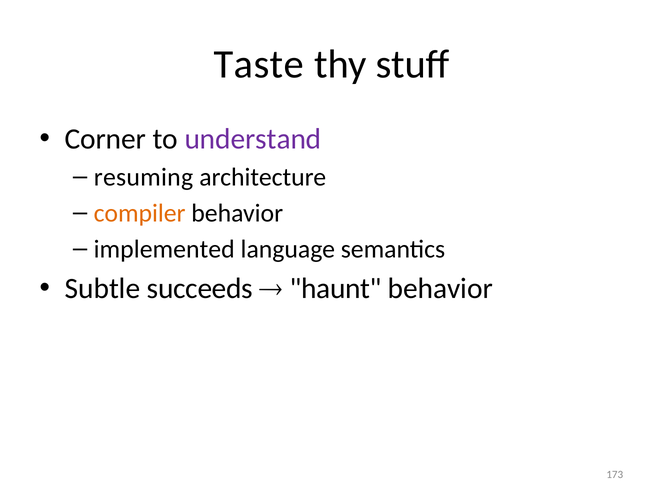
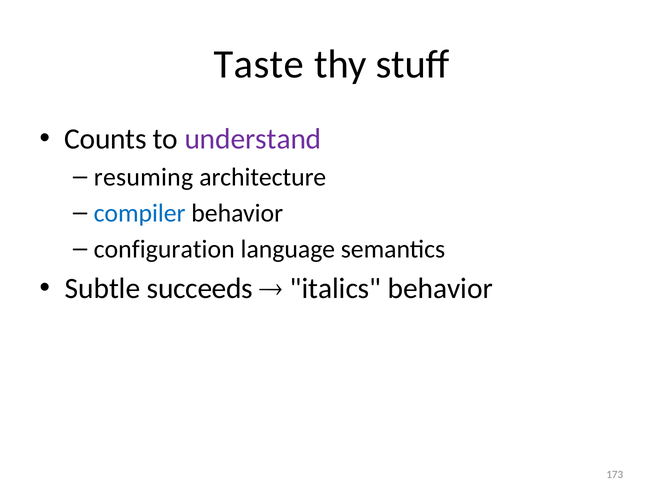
Corner: Corner -> Counts (106, 139)
compiler colour: orange -> blue (140, 213)
implemented: implemented -> configuration (164, 249)
haunt: haunt -> italics (336, 289)
